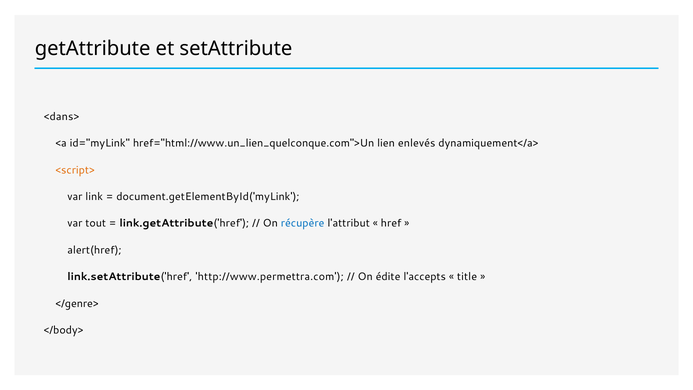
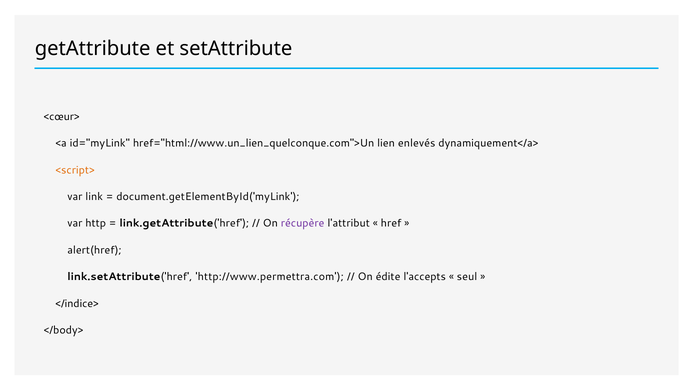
<dans>: <dans> -> <cœur> (62, 116)
tout: tout -> http (96, 223)
récupère colour: blue -> purple (303, 223)
title: title -> seul (467, 277)
</genre>: </genre> -> </indice> (77, 303)
